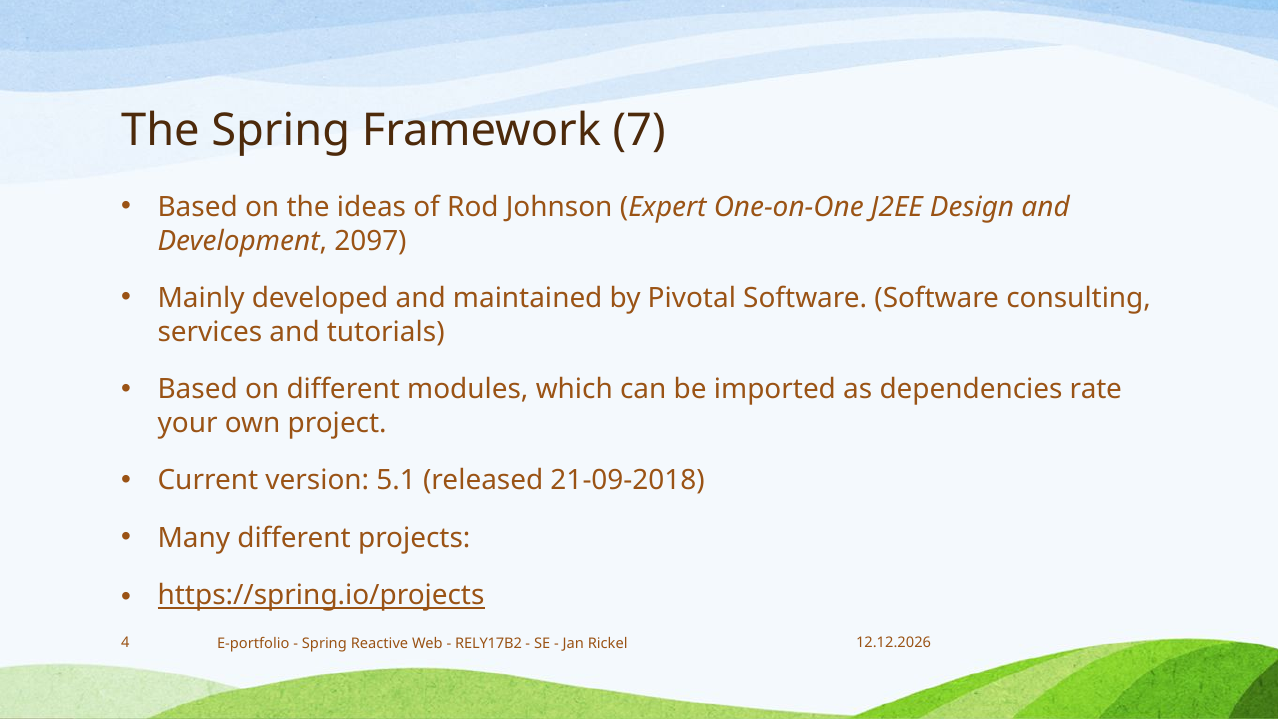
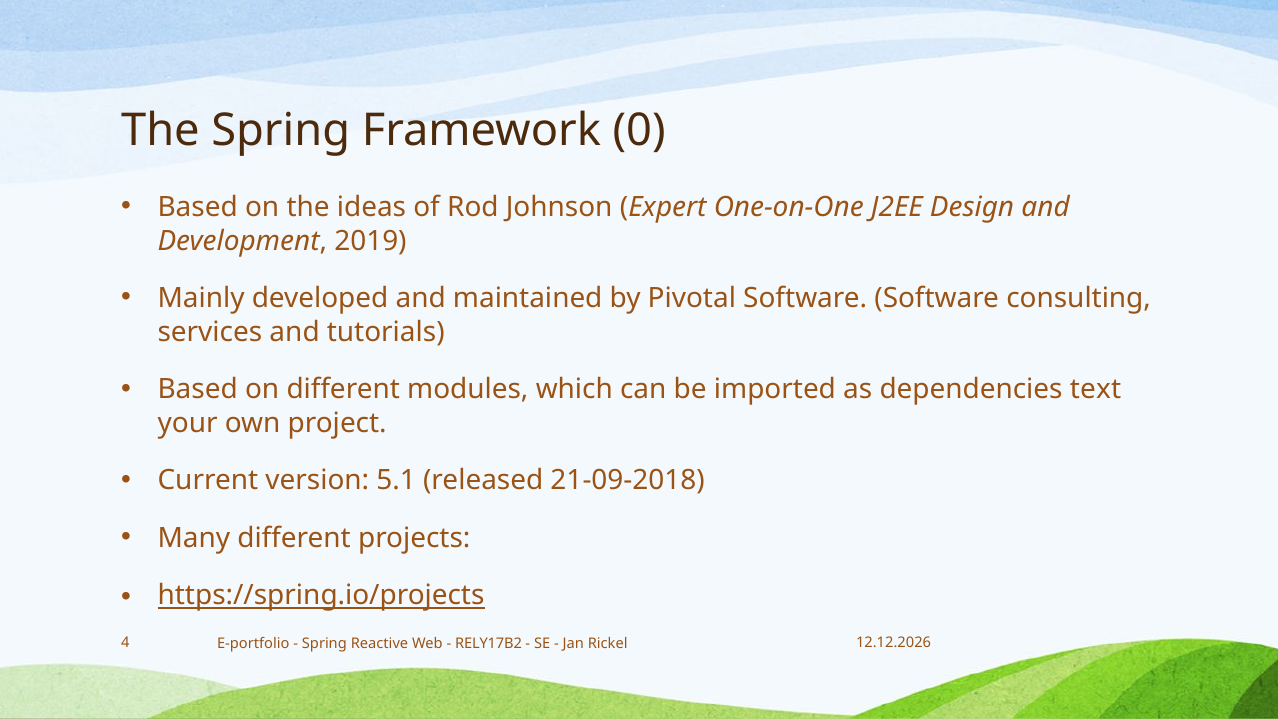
7: 7 -> 0 (639, 130)
2097: 2097 -> 2019 (370, 241)
rate: rate -> text (1096, 389)
